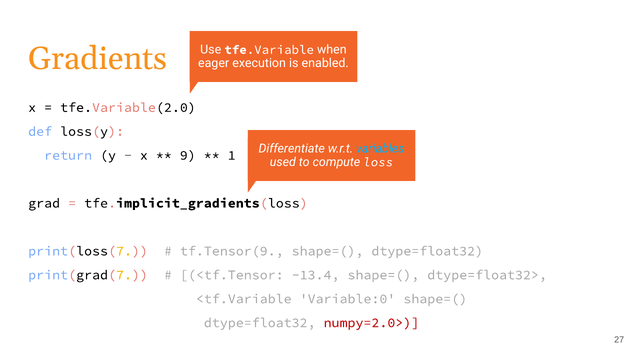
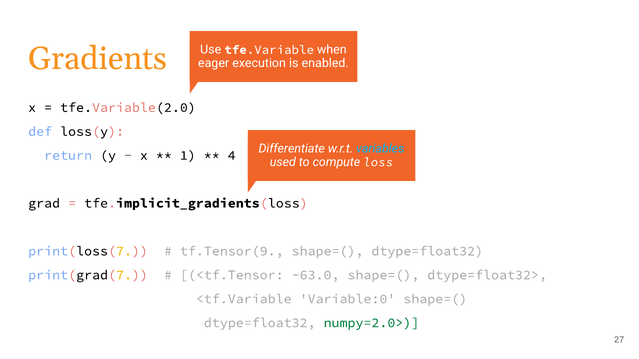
9: 9 -> 1 (188, 156)
1: 1 -> 4 (232, 156)
-13.4: -13.4 -> -63.0 (316, 275)
numpy=2.0> colour: red -> green (371, 323)
